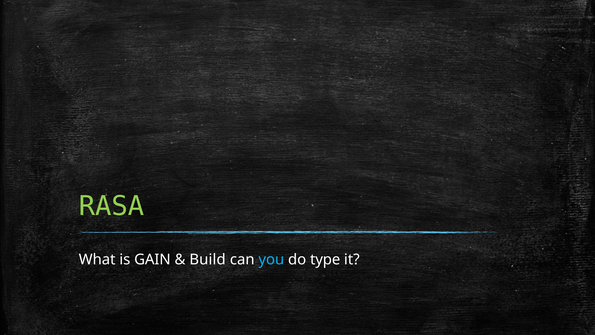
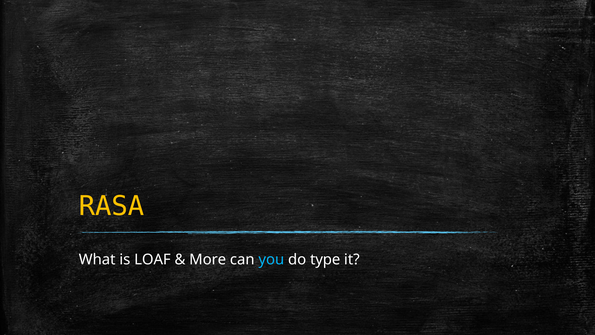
RASA colour: light green -> yellow (112, 206)
GAIN: GAIN -> LOAF (152, 259)
Build: Build -> More (208, 259)
